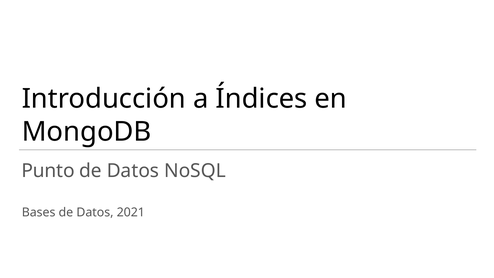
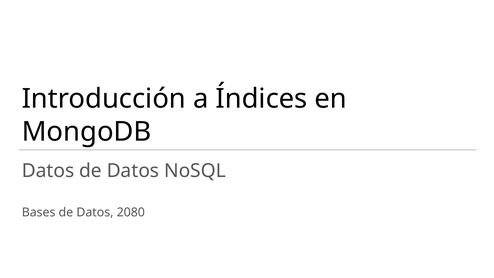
Punto: Punto -> Datos (48, 171)
2021: 2021 -> 2080 (131, 212)
